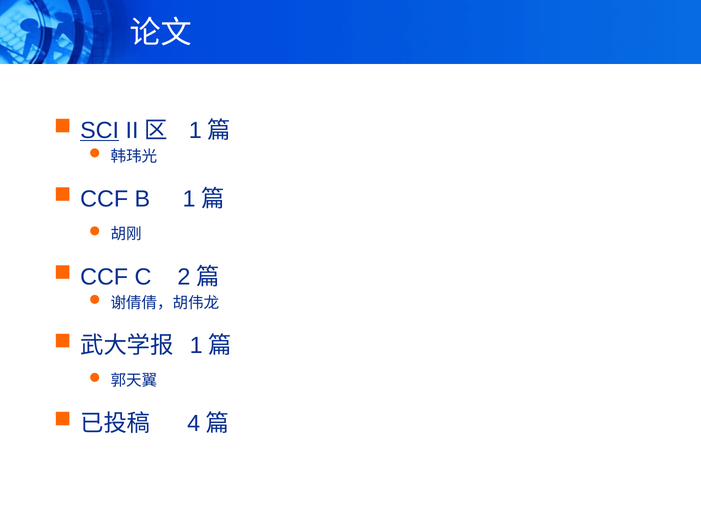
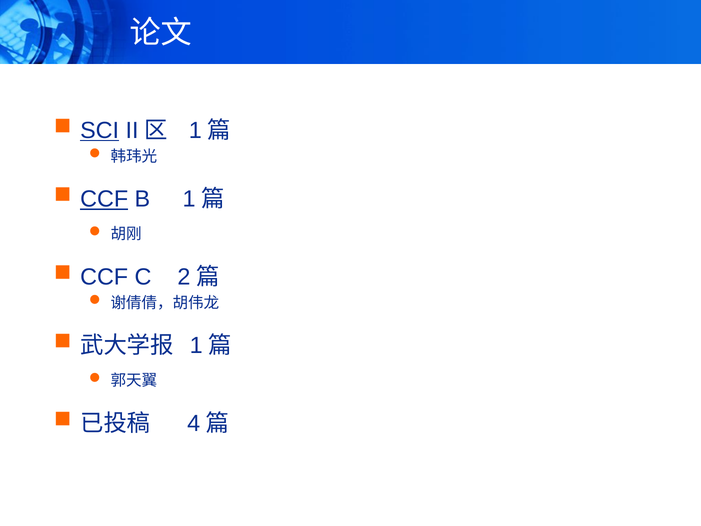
CCF underline: none -> present (104, 199)
